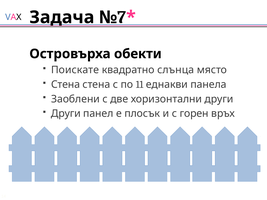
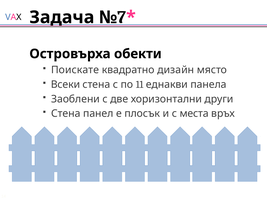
слънца: слънца -> дизайн (176, 70)
Стена: Стена -> Всеки (66, 85)
Други: Други -> Стена (66, 114)
горен: горен -> места (194, 114)
